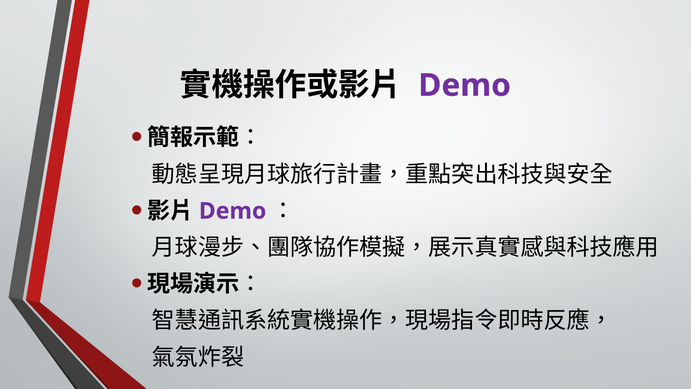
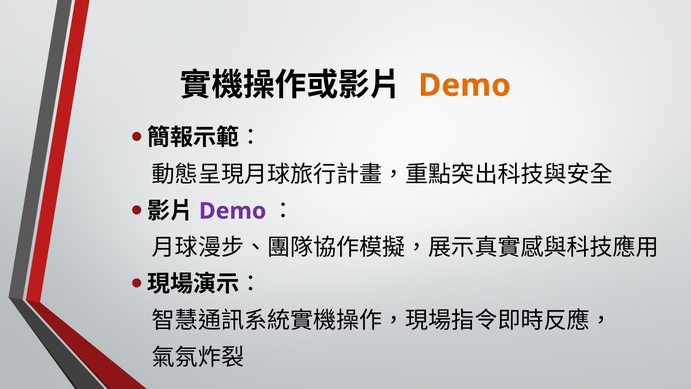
Demo colour: purple -> orange (465, 85)
